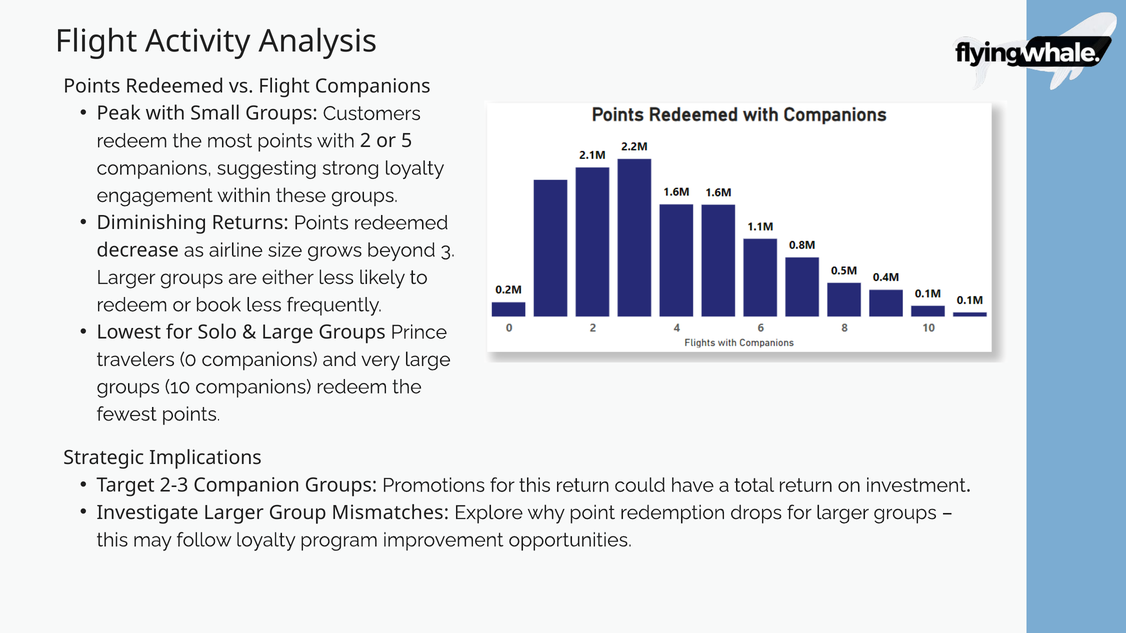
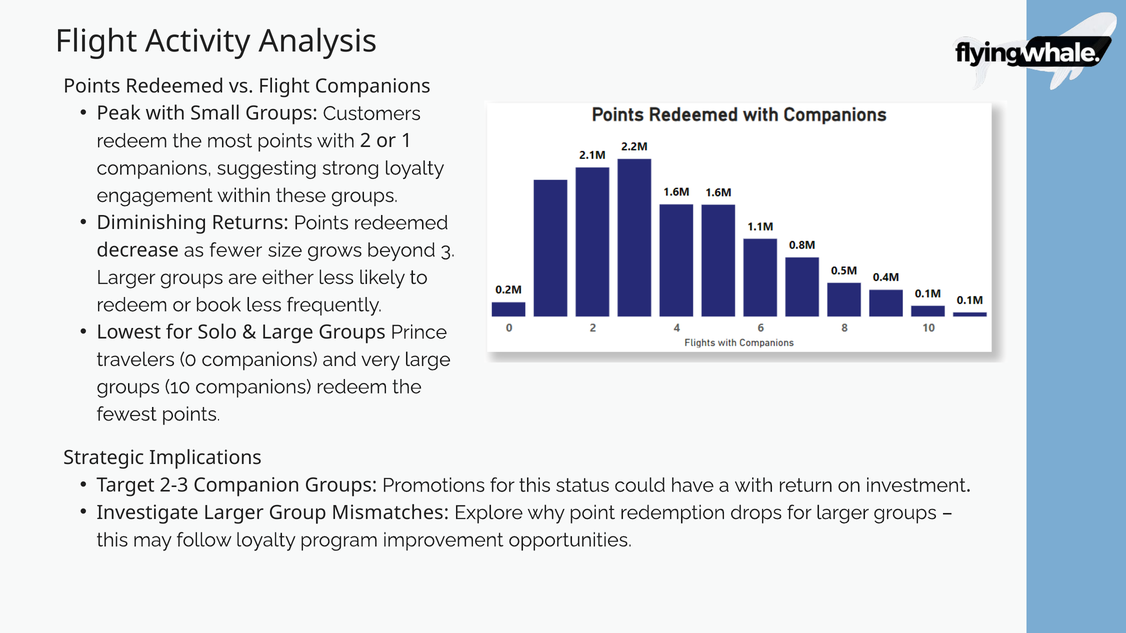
5: 5 -> 1 (407, 141)
airline: airline -> fewer (236, 250)
this return: return -> status (583, 486)
a total: total -> with (754, 486)
